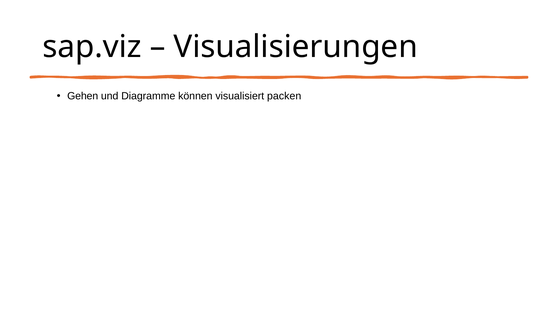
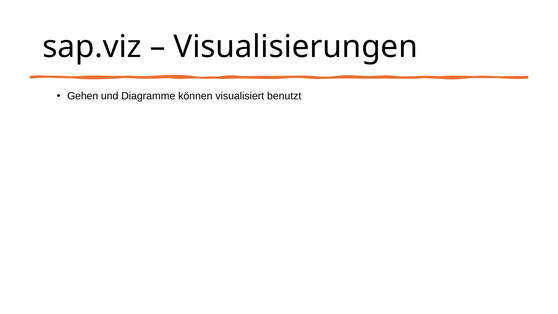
packen: packen -> benutzt (284, 96)
